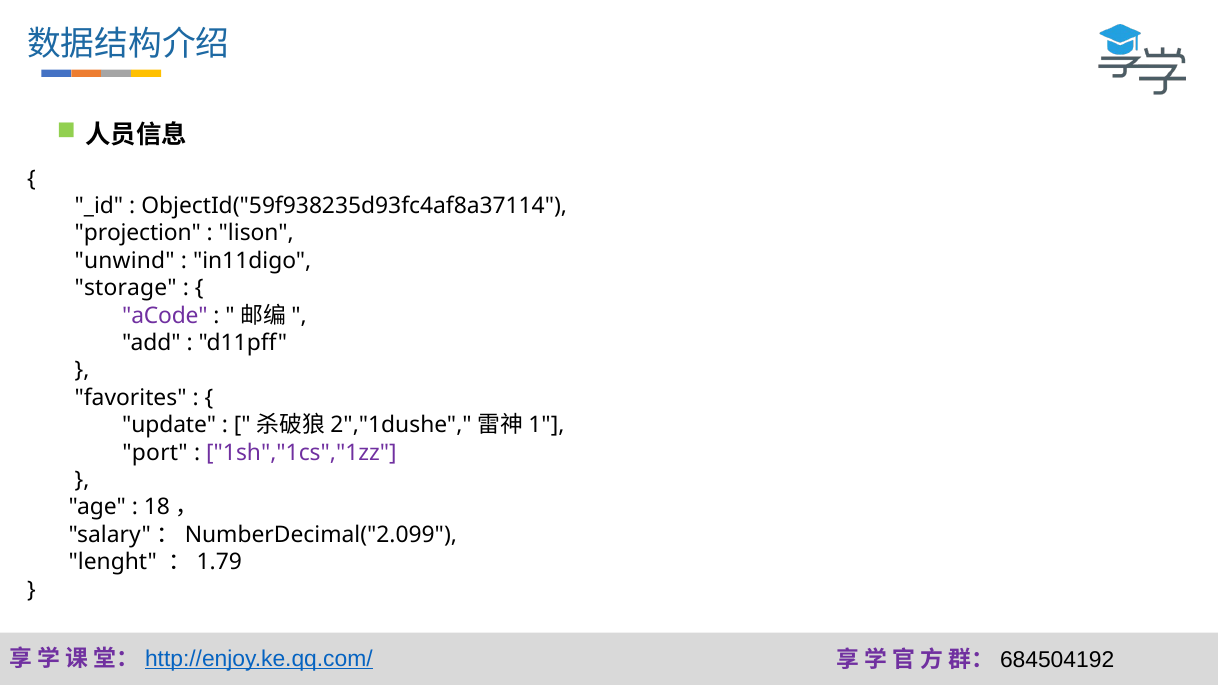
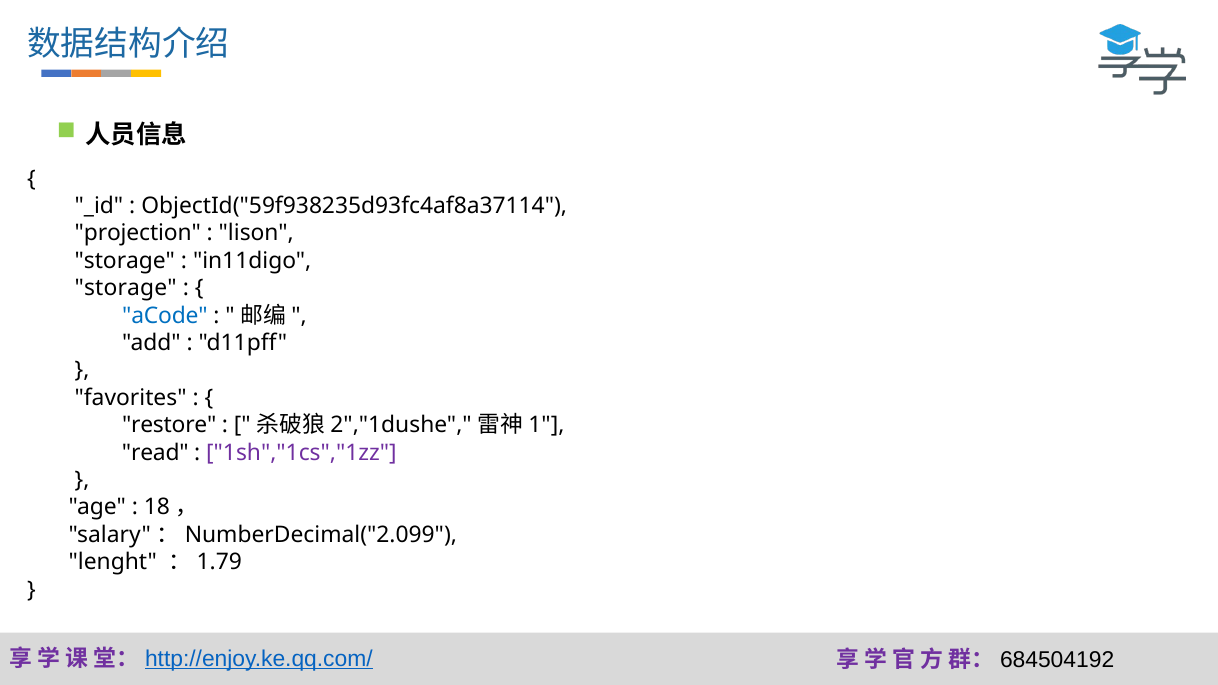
unwind: unwind -> storage (125, 261)
aCode colour: purple -> blue (165, 316)
update: update -> restore (169, 425)
port: port -> read (155, 453)
